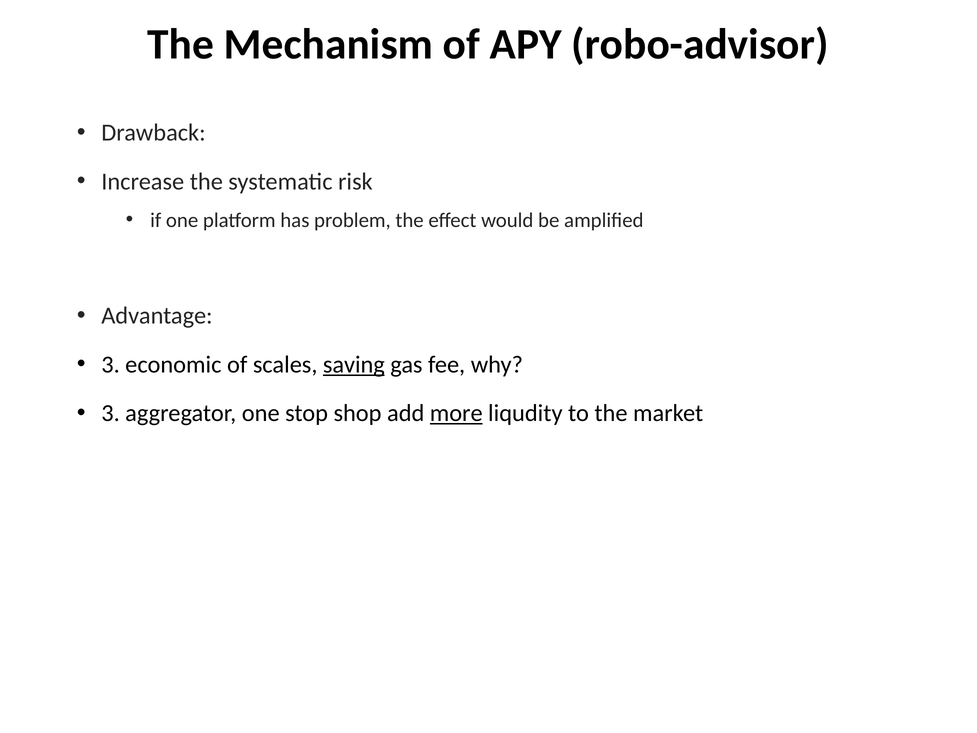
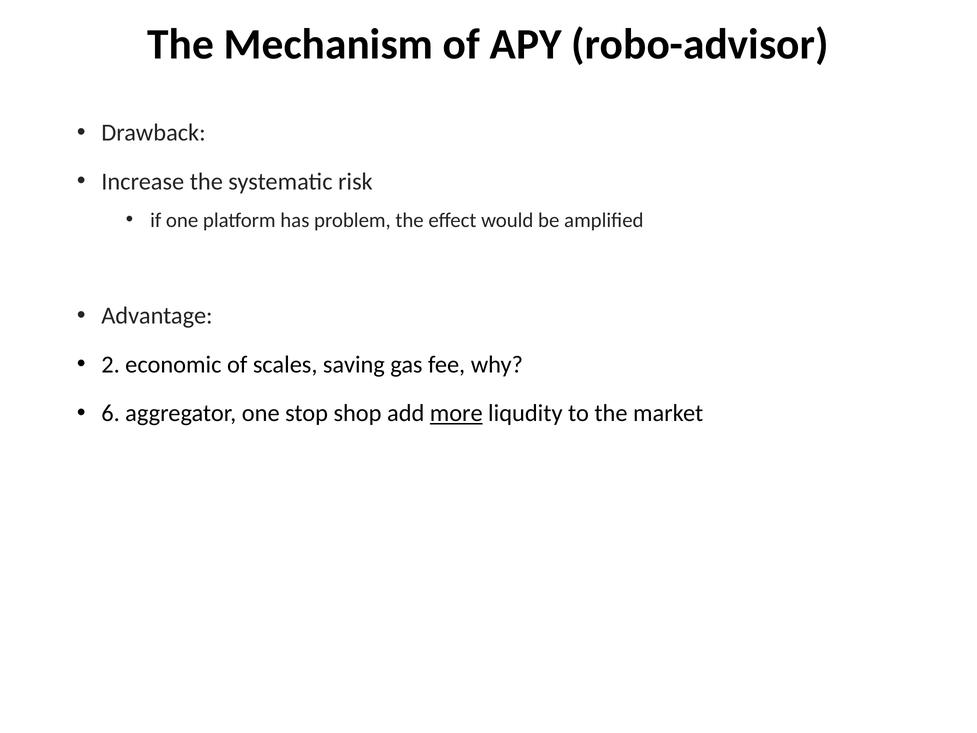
3: 3 -> 2 (111, 364)
saving underline: present -> none (354, 364)
3: 3 -> 6 (111, 413)
